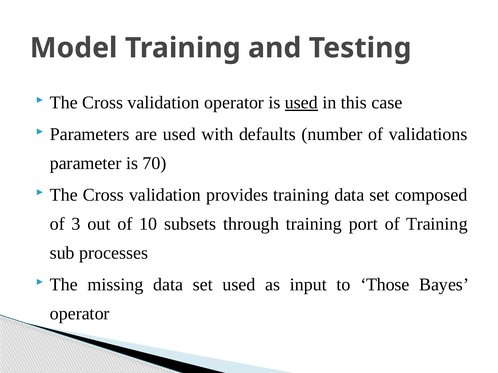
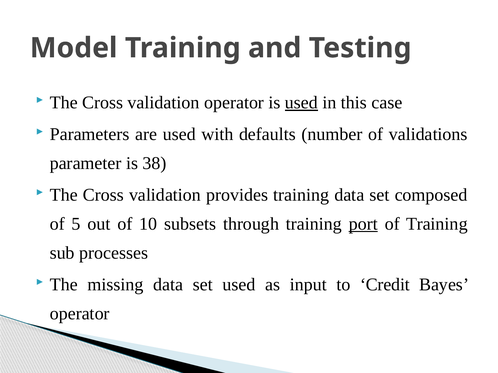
70: 70 -> 38 (155, 163)
3: 3 -> 5 (76, 224)
port underline: none -> present (363, 224)
Those: Those -> Credit (385, 285)
